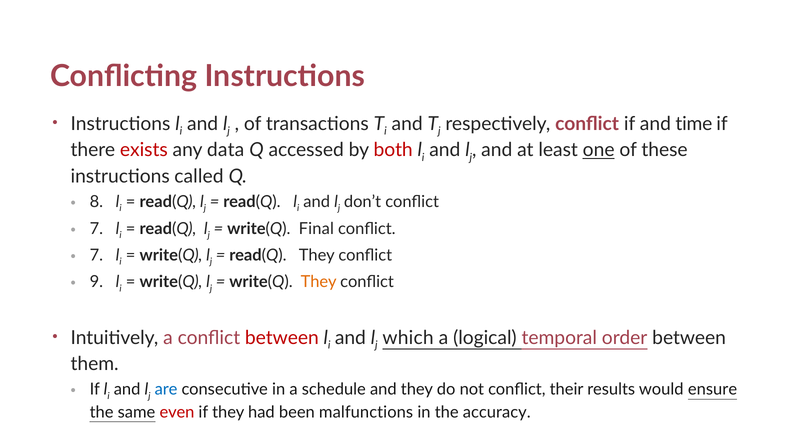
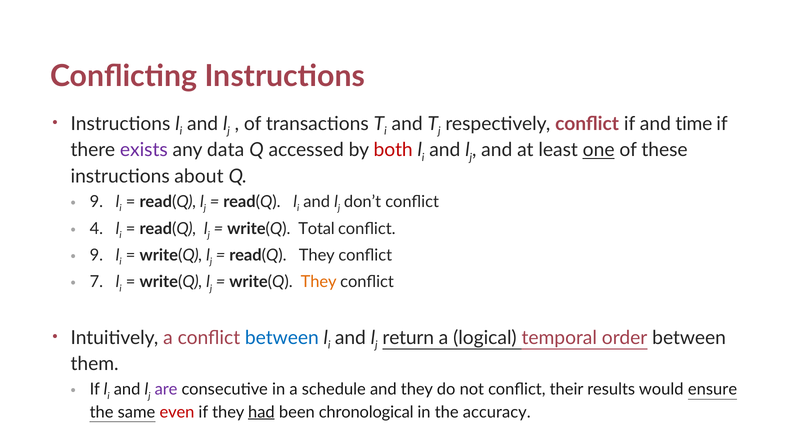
exists colour: red -> purple (144, 150)
called: called -> about (199, 176)
8: 8 -> 9 (96, 202)
7: 7 -> 4 (96, 228)
Final: Final -> Total (316, 228)
7: 7 -> 9 (96, 255)
9: 9 -> 7 (96, 282)
between colour: red -> blue (282, 337)
which: which -> return (408, 337)
are colour: blue -> purple (166, 389)
had underline: none -> present (261, 412)
malfunctions: malfunctions -> chronological (366, 412)
